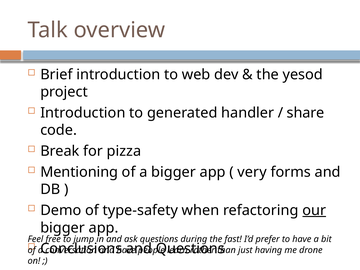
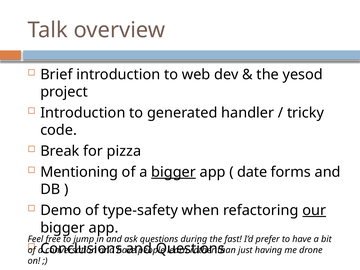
share: share -> tricky (306, 113)
bigger underline: none -> present (174, 172)
very: very -> date (252, 172)
